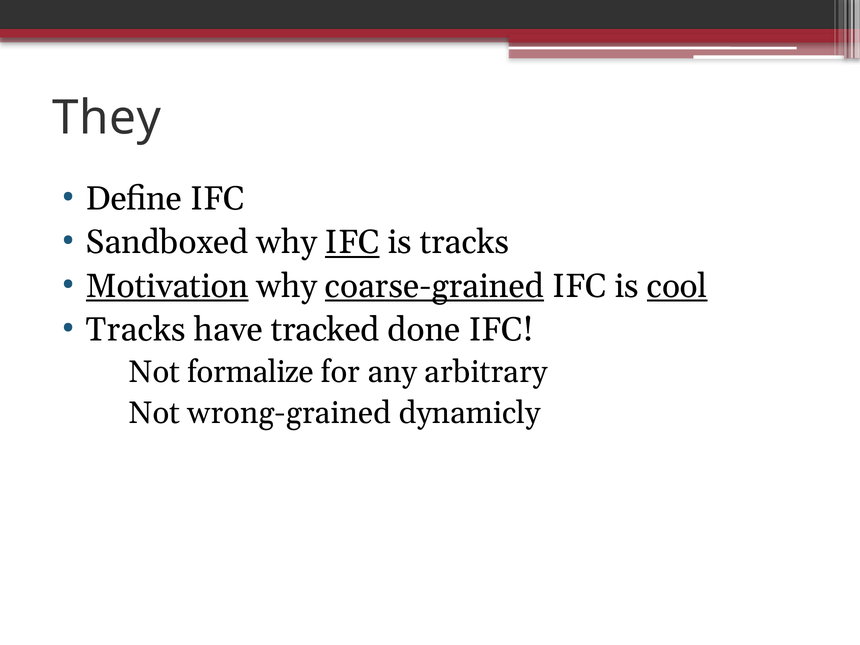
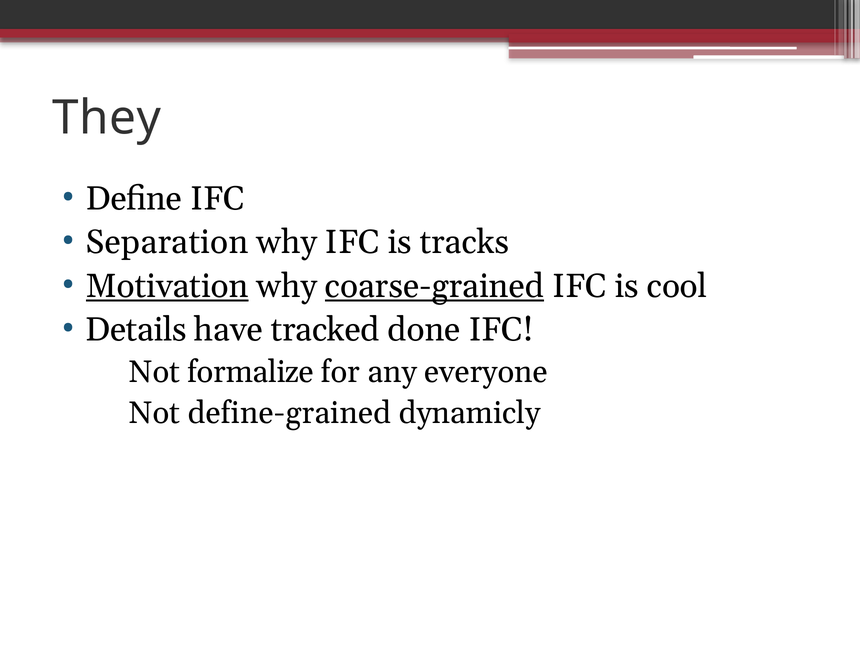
Sandboxed: Sandboxed -> Separation (167, 242)
IFC underline: present -> none (352, 242)
cool underline: present -> none (677, 286)
Tracks: Tracks -> Details (136, 330)
arbitrary: arbitrary -> everyone (486, 372)
wrong-grained: wrong-grained -> define-grained (289, 413)
